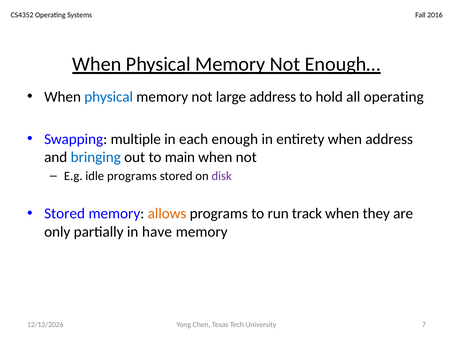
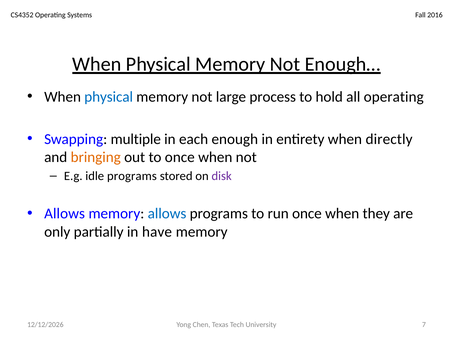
large address: address -> process (273, 97)
when address: address -> directly (389, 139)
bringing colour: blue -> orange (96, 157)
to main: main -> once (180, 157)
Stored: Stored -> Allows (65, 213)
allows colour: orange -> blue (167, 213)
run track: track -> once (307, 213)
